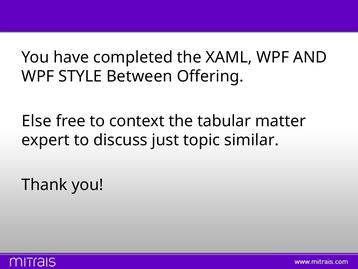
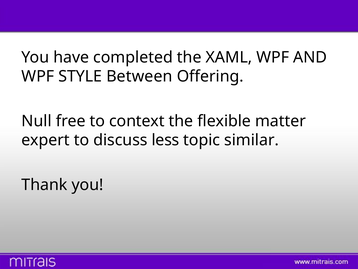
Else: Else -> Null (37, 121)
tabular: tabular -> flexible (224, 121)
just: just -> less (165, 140)
